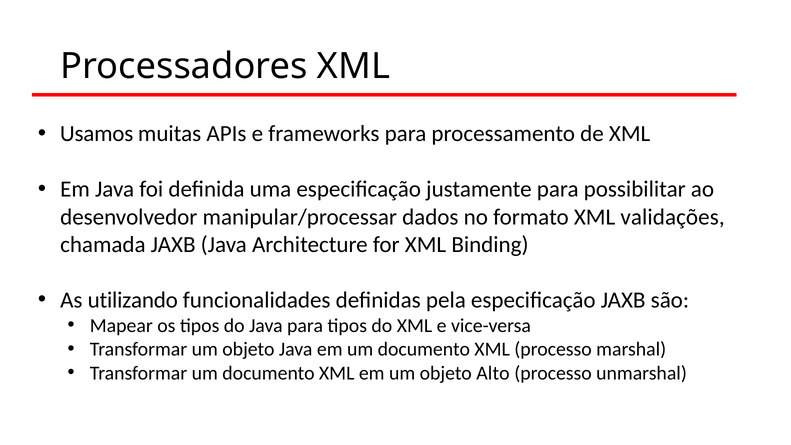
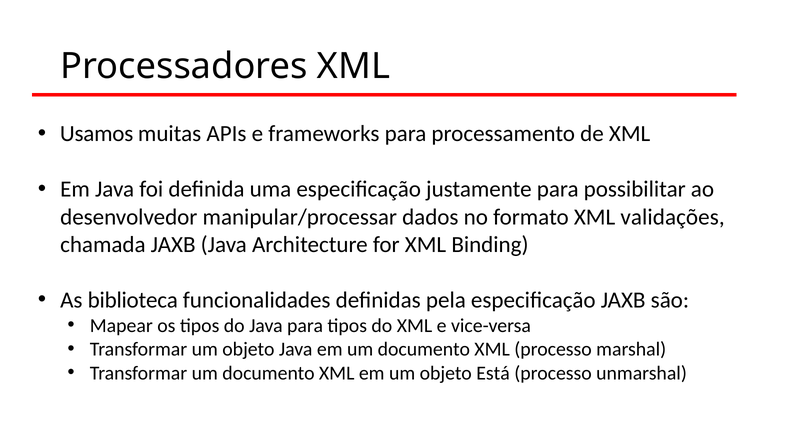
utilizando: utilizando -> biblioteca (133, 300)
Alto: Alto -> Está (493, 373)
